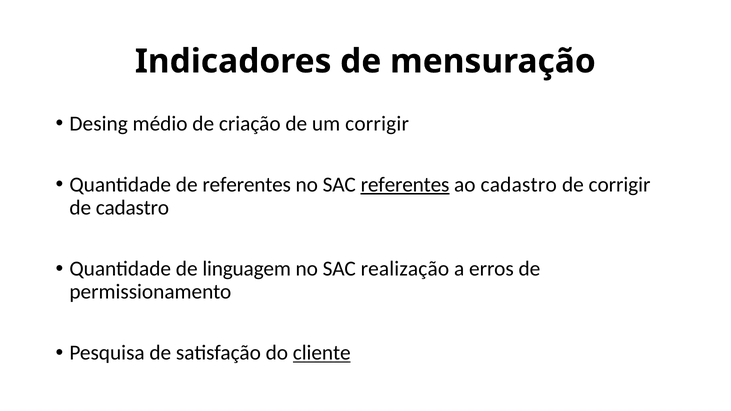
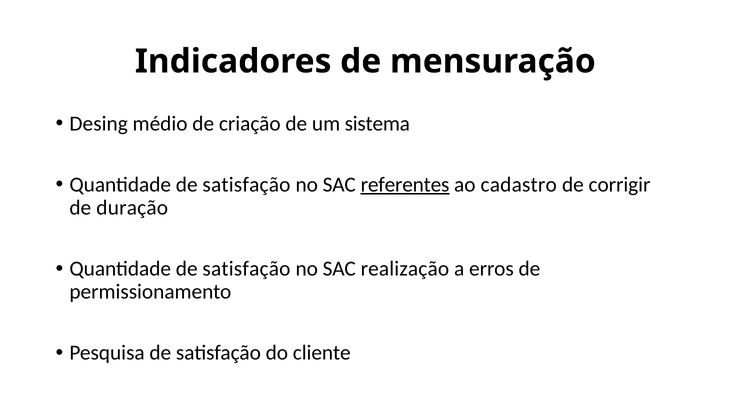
um corrigir: corrigir -> sistema (377, 124)
referentes: referentes -> satisfação (246, 185)
de cadastro: cadastro -> duração (132, 208)
linguagem: linguagem -> satisfação (246, 269)
cliente underline: present -> none (322, 353)
